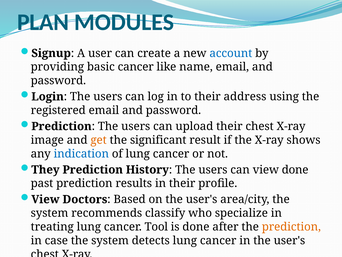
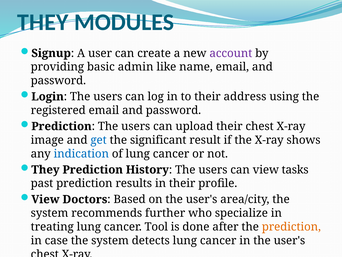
PLAN: PLAN -> THEY (43, 22)
account colour: blue -> purple (231, 53)
basic cancer: cancer -> admin (136, 67)
get colour: orange -> blue (99, 140)
view done: done -> tasks (295, 169)
classify: classify -> further (165, 213)
